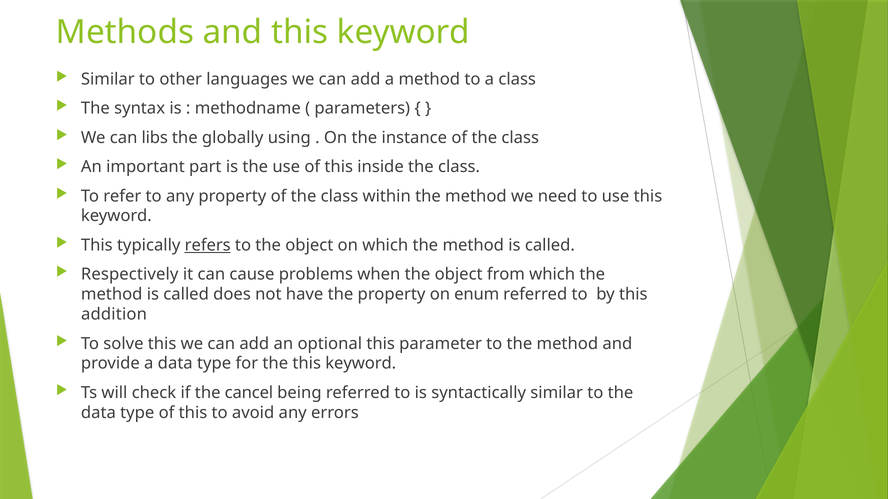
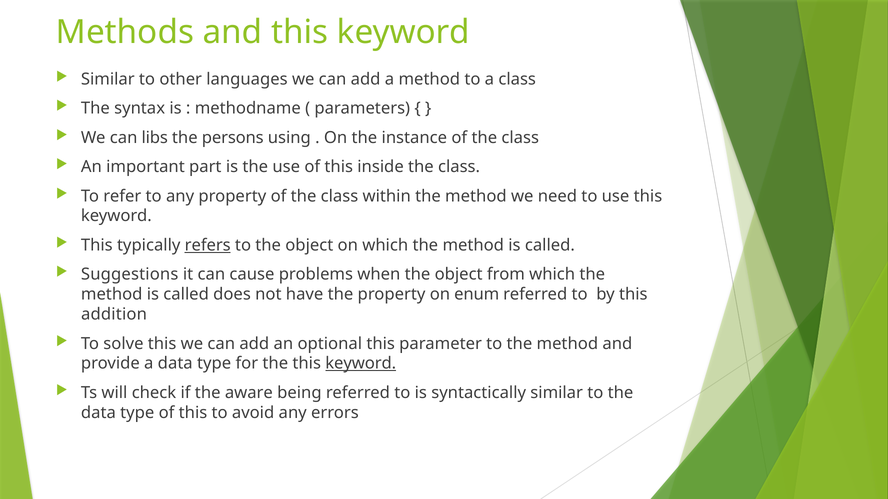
globally: globally -> persons (233, 138)
Respectively: Respectively -> Suggestions (130, 275)
keyword underline: none -> present (361, 364)
cancel: cancel -> aware (249, 393)
